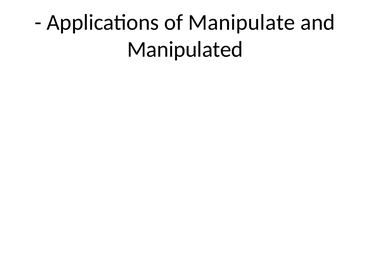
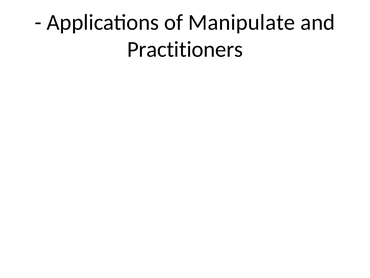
Manipulated: Manipulated -> Practitioners (185, 49)
